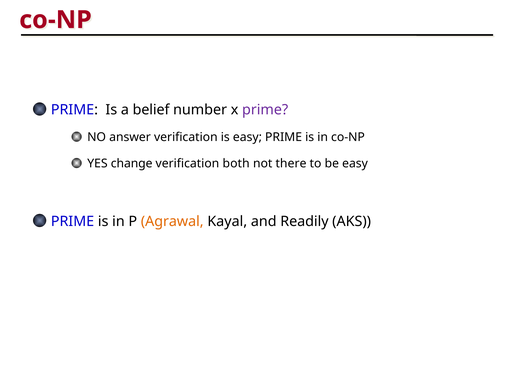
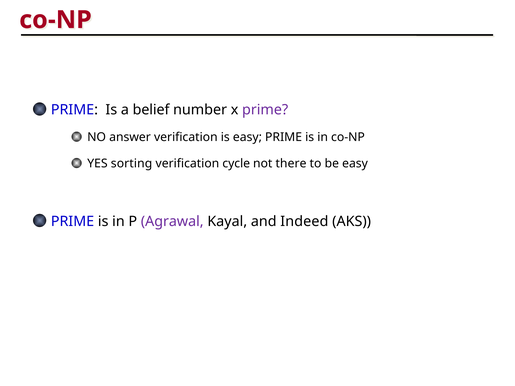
change: change -> sorting (132, 164)
both: both -> cycle (236, 164)
Agrawal colour: orange -> purple (172, 221)
Readily: Readily -> Indeed (304, 221)
